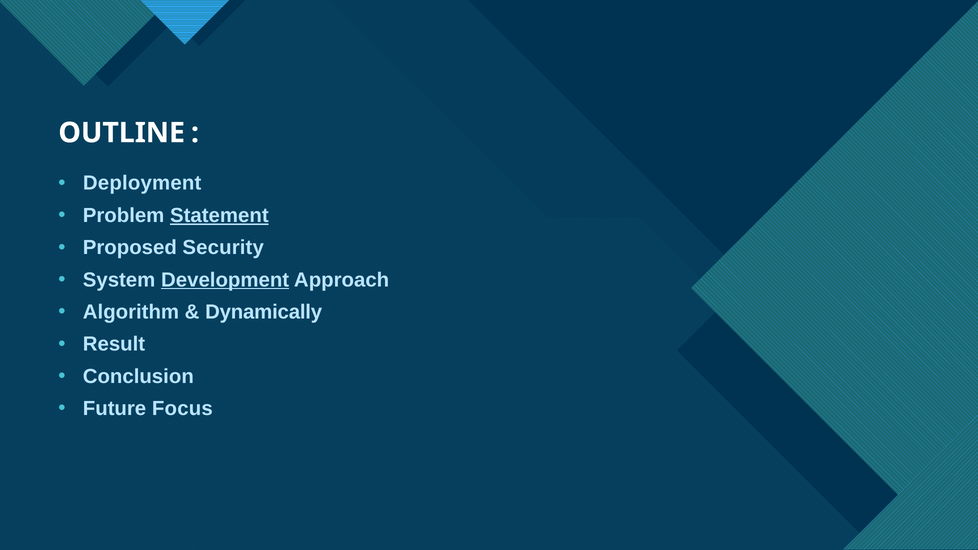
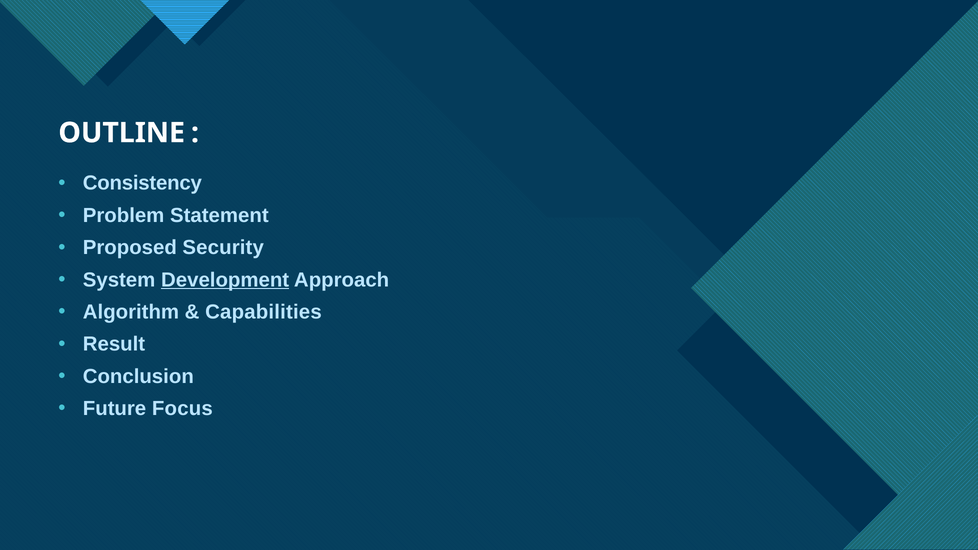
Deployment: Deployment -> Consistency (142, 183)
Statement underline: present -> none (219, 215)
Dynamically: Dynamically -> Capabilities (263, 312)
